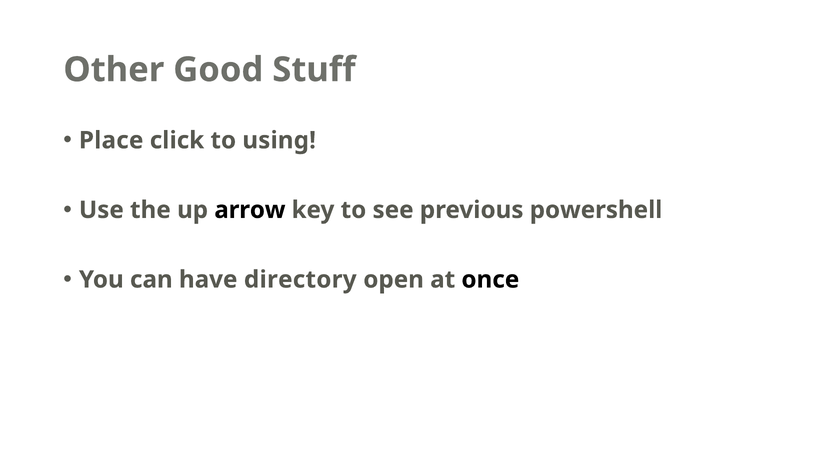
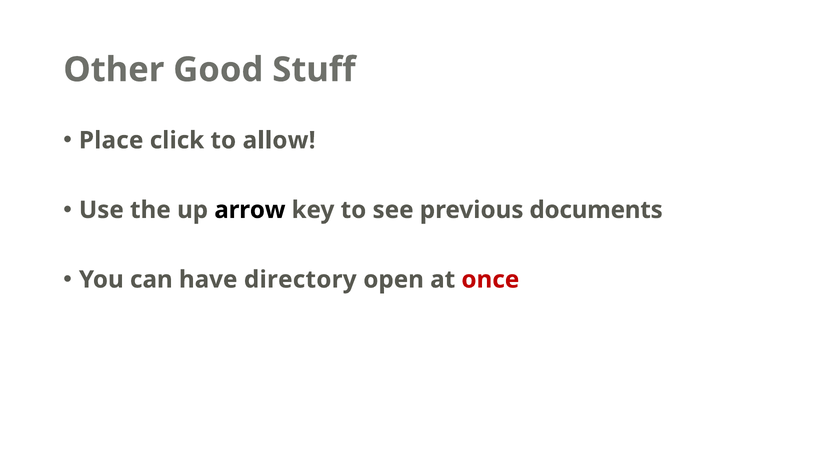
using: using -> allow (279, 140)
powershell: powershell -> documents (596, 210)
once colour: black -> red (490, 280)
